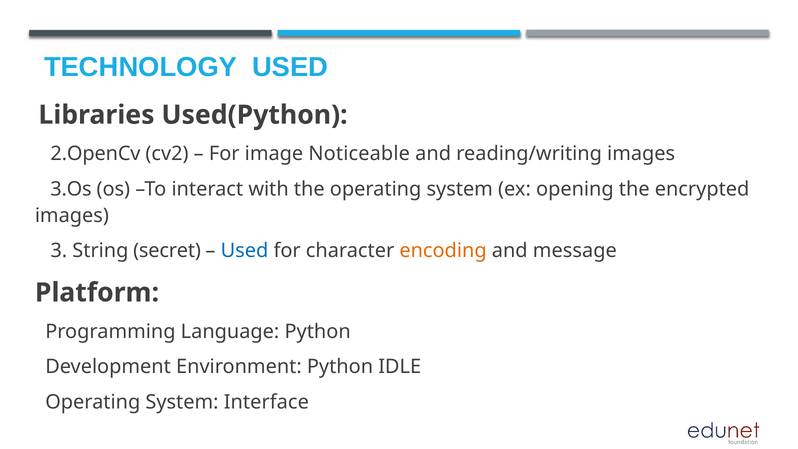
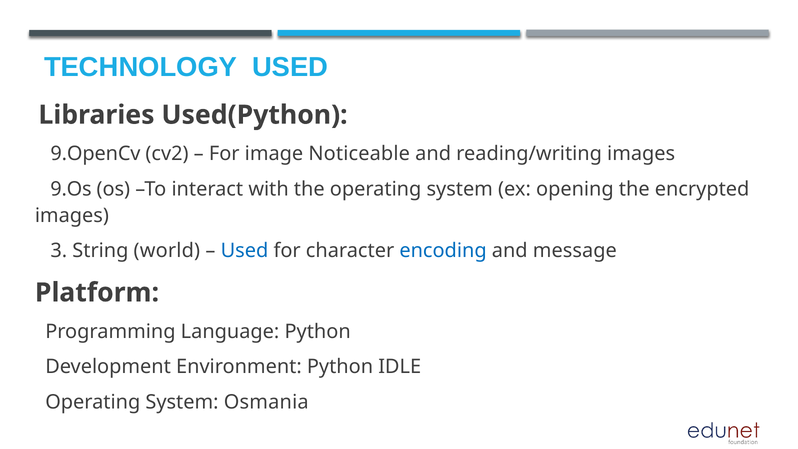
2.OpenCv: 2.OpenCv -> 9.OpenCv (95, 154)
3.Os: 3.Os -> 9.Os (71, 189)
secret: secret -> world (167, 251)
encoding colour: orange -> blue (443, 251)
Interface: Interface -> Osmania (266, 402)
